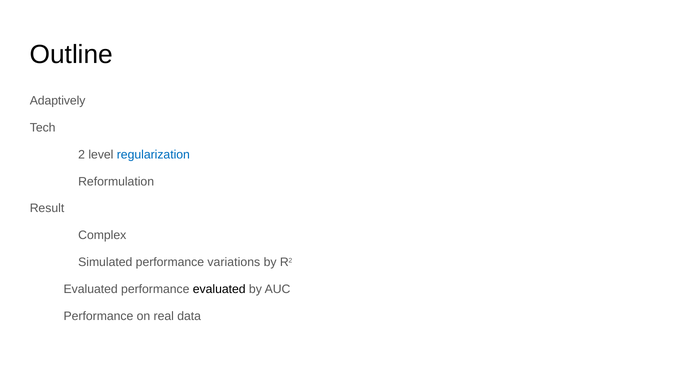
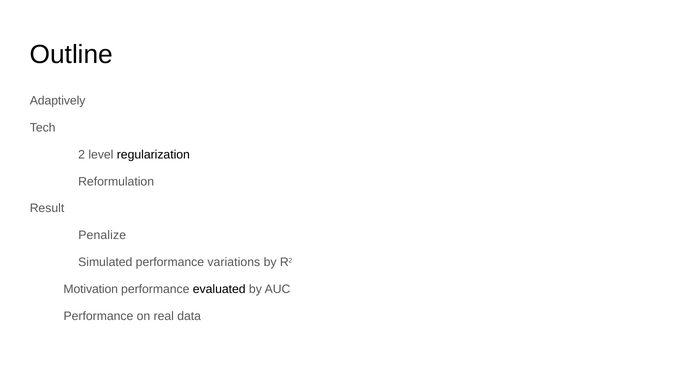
regularization colour: blue -> black (153, 155)
Complex: Complex -> Penalize (102, 236)
Evaluated: Evaluated -> Motivation (91, 289)
